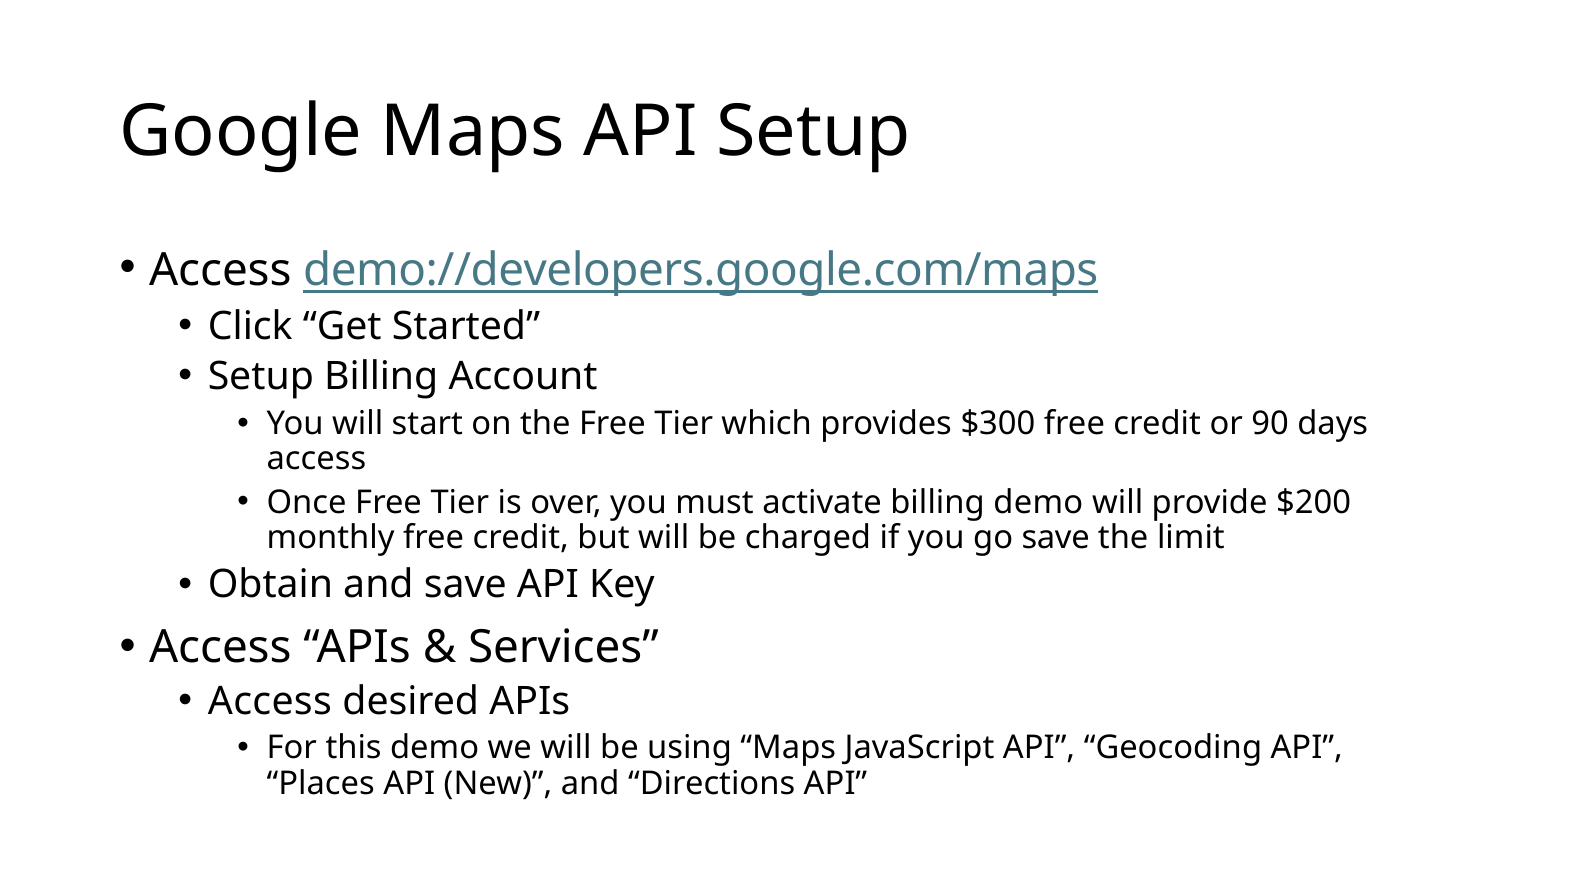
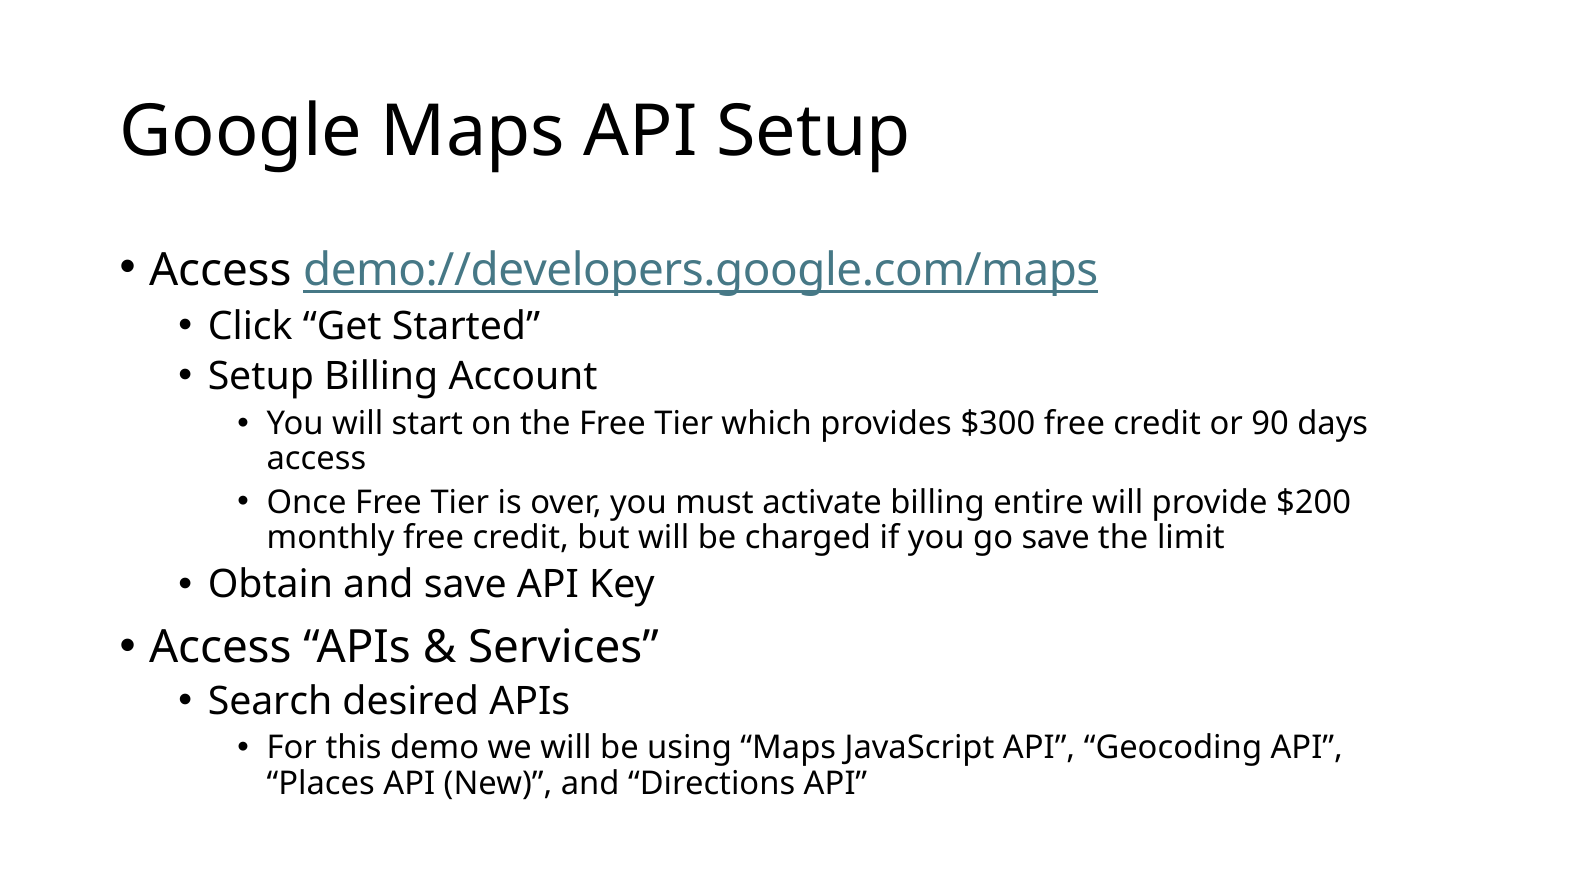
billing demo: demo -> entire (1039, 502)
Access: Access -> Search (270, 701)
